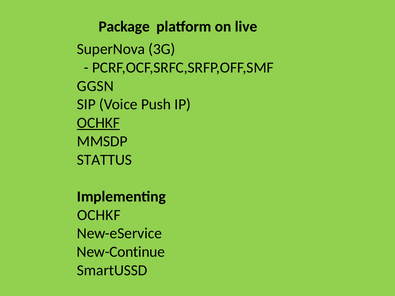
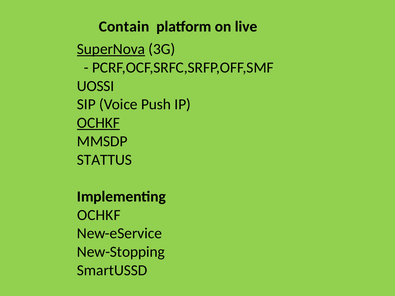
Package: Package -> Contain (124, 27)
SuperNova underline: none -> present (111, 49)
GGSN: GGSN -> UOSSI (96, 86)
New-Continue: New-Continue -> New-Stopping (121, 252)
